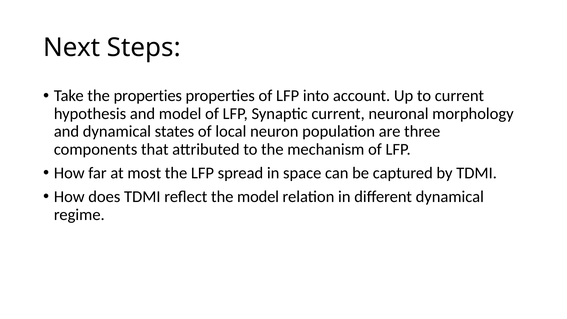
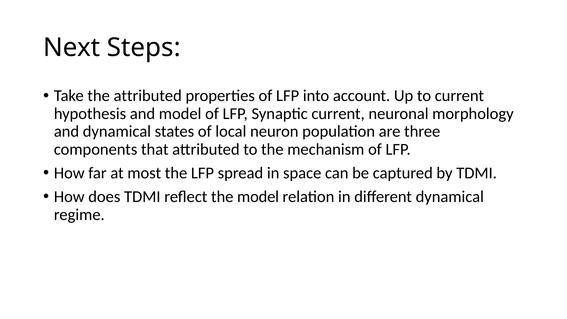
the properties: properties -> attributed (148, 96)
